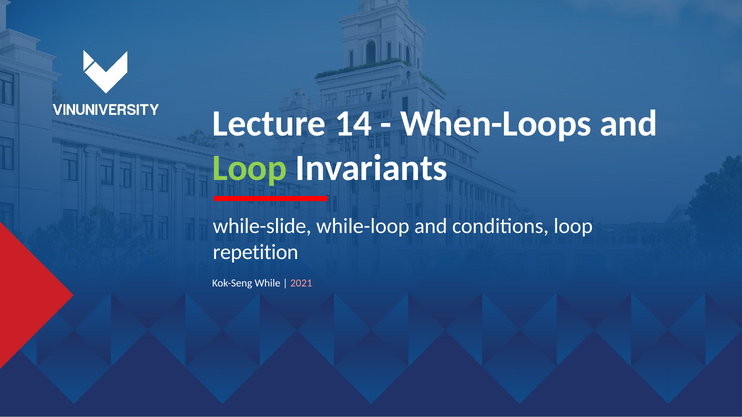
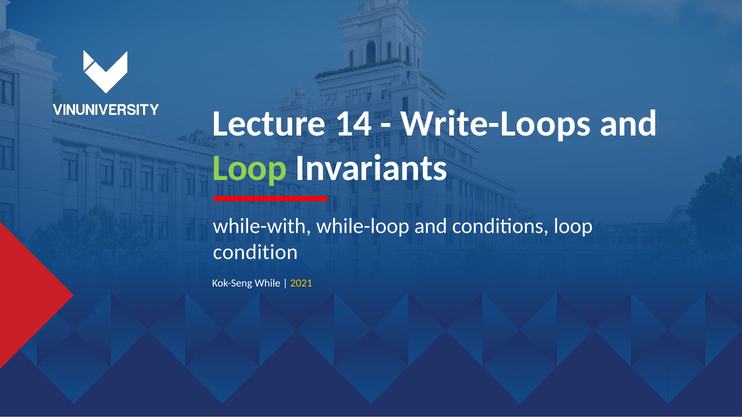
When-Loops: When-Loops -> Write-Loops (496, 124)
while-slide: while-slide -> while-with (262, 226)
repetition: repetition -> condition (255, 252)
2021 colour: pink -> yellow (301, 284)
